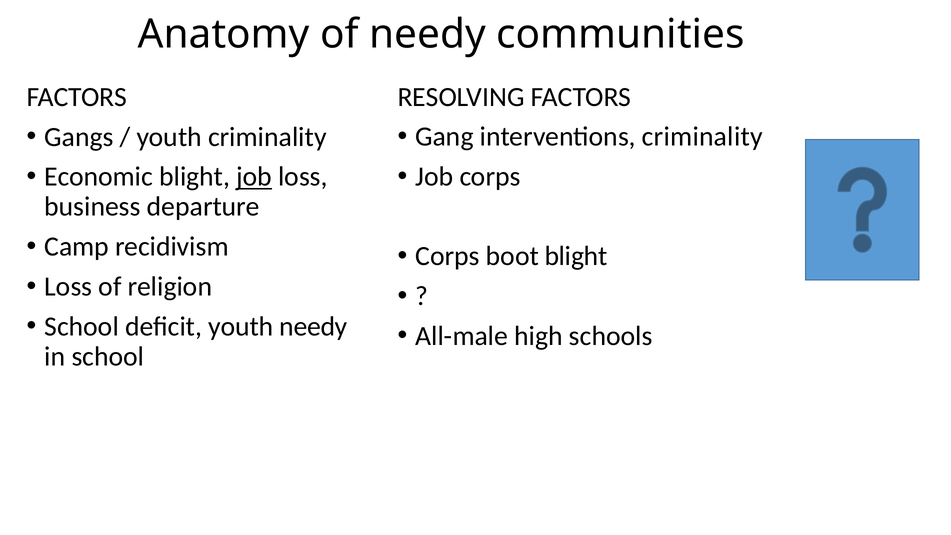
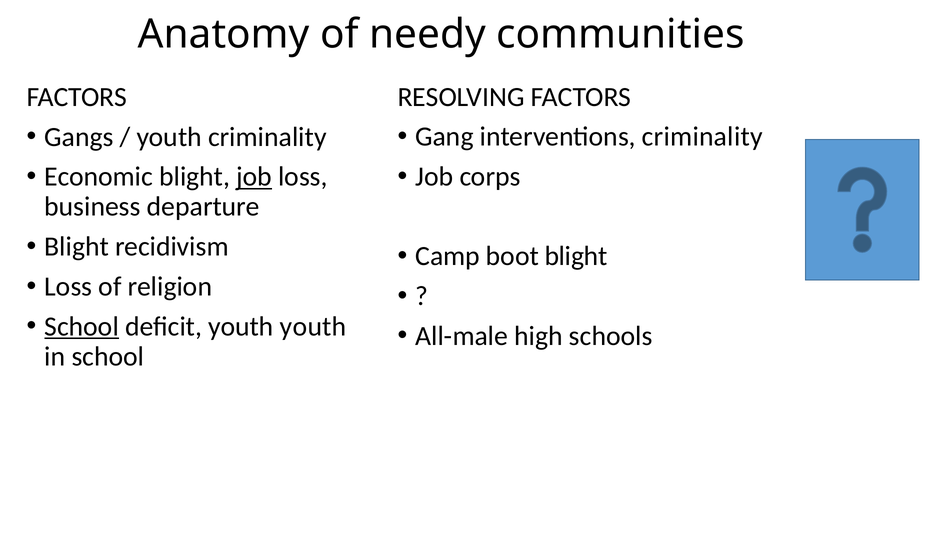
Camp: Camp -> Blight (77, 247)
Corps: Corps -> Camp (448, 256)
School underline: none -> present (82, 326)
youth needy: needy -> youth (313, 326)
